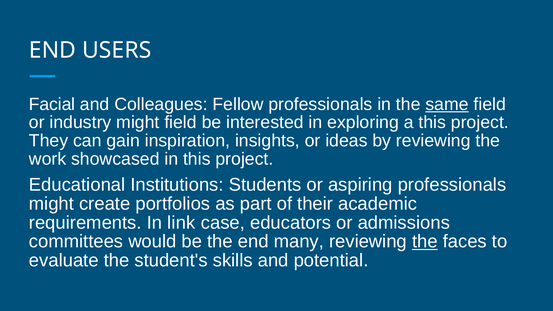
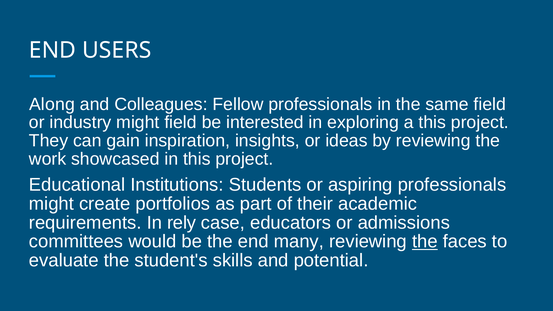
Facial: Facial -> Along (52, 104)
same underline: present -> none (447, 104)
link: link -> rely (182, 223)
